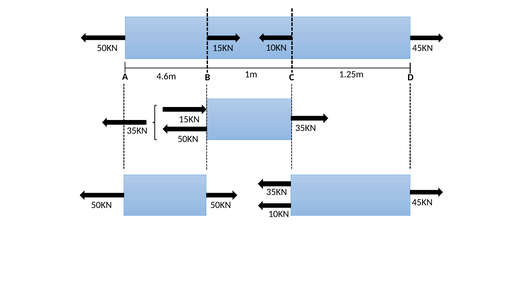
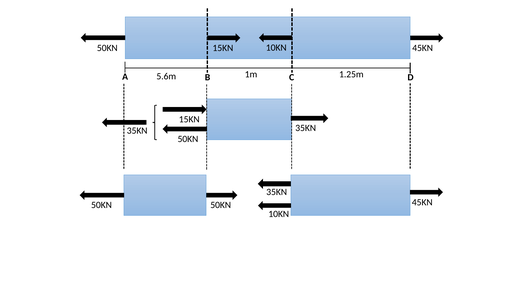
4.6m: 4.6m -> 5.6m (166, 76)
